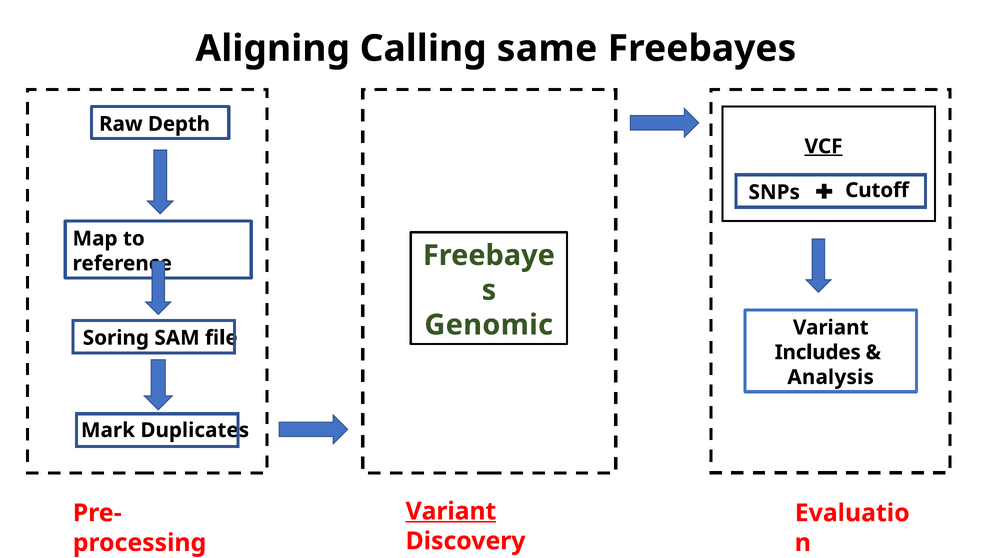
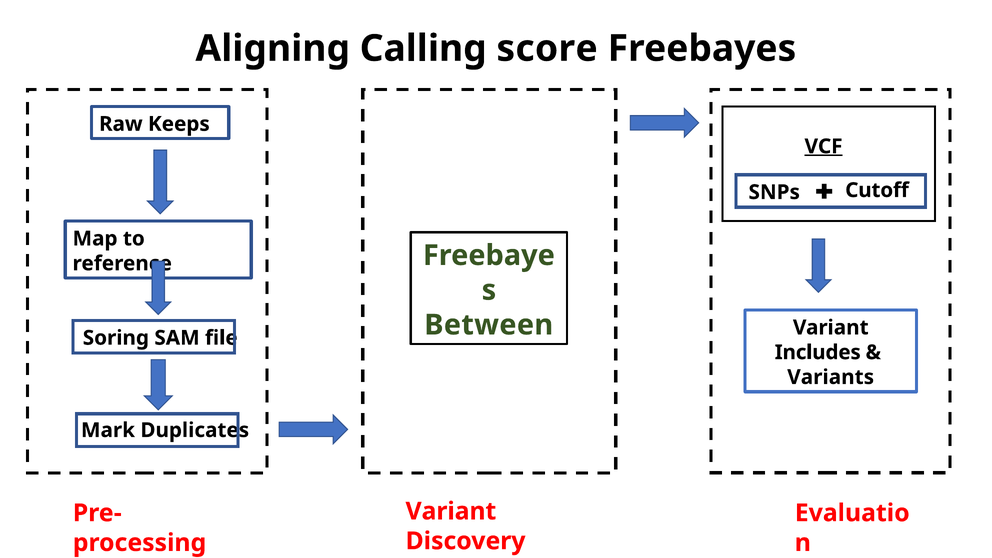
same: same -> score (547, 49)
Depth: Depth -> Keeps (179, 124)
Genomic: Genomic -> Between (489, 325)
Analysis: Analysis -> Variants (831, 377)
Variant underline: present -> none (451, 511)
